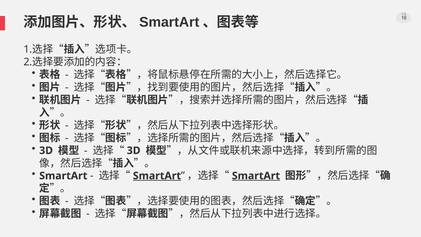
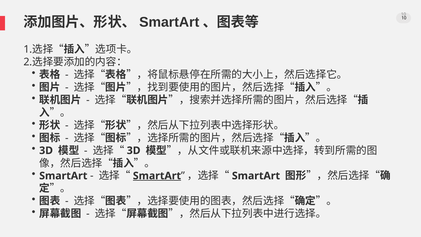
SmartArt underline: present -> none (256, 176)
